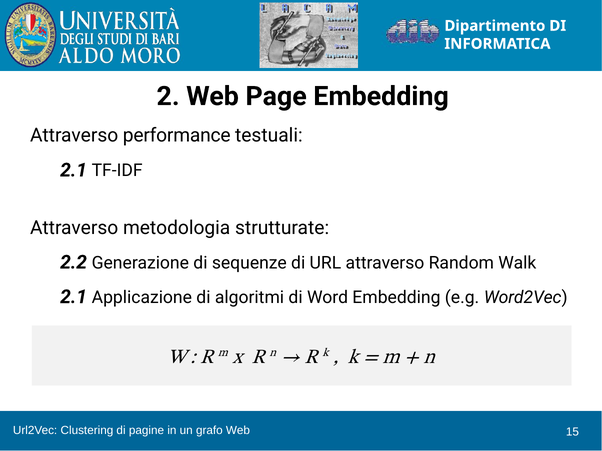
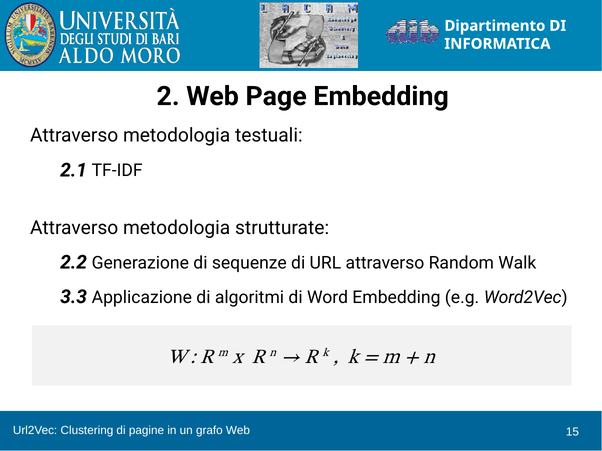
performance: performance -> metodologia (177, 136)
2.1: 2.1 -> 3.3 (74, 297)
